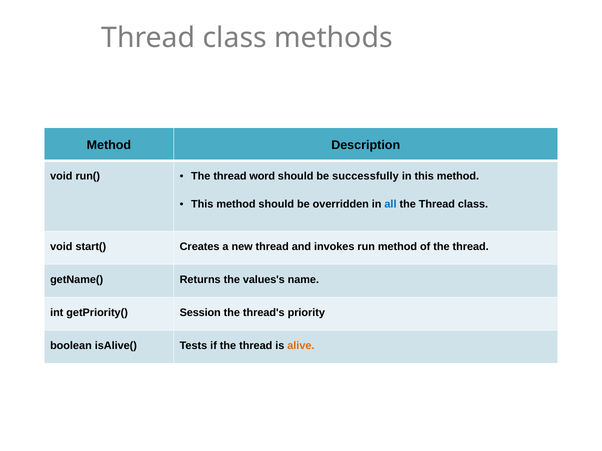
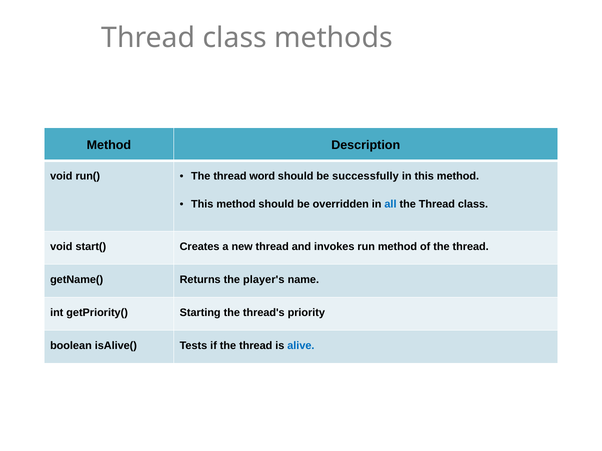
values's: values's -> player's (264, 280)
Session: Session -> Starting (200, 313)
alive colour: orange -> blue (301, 346)
